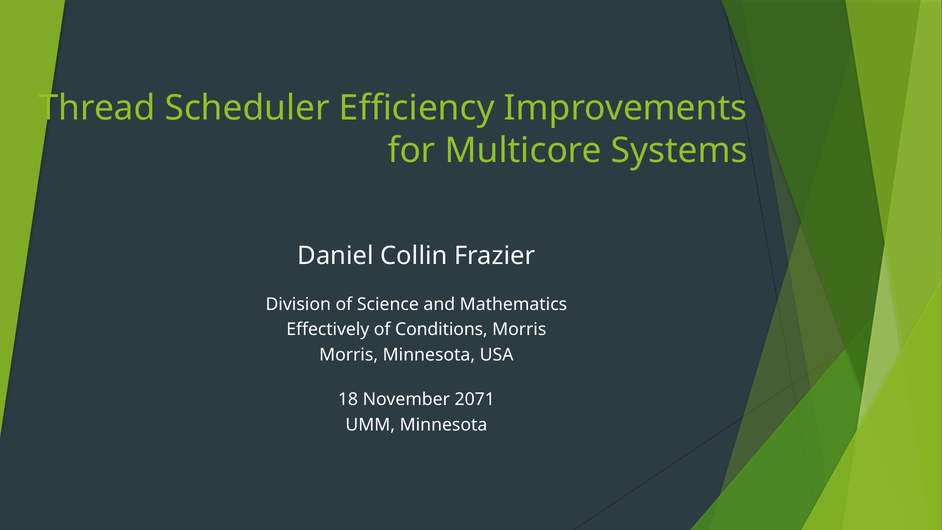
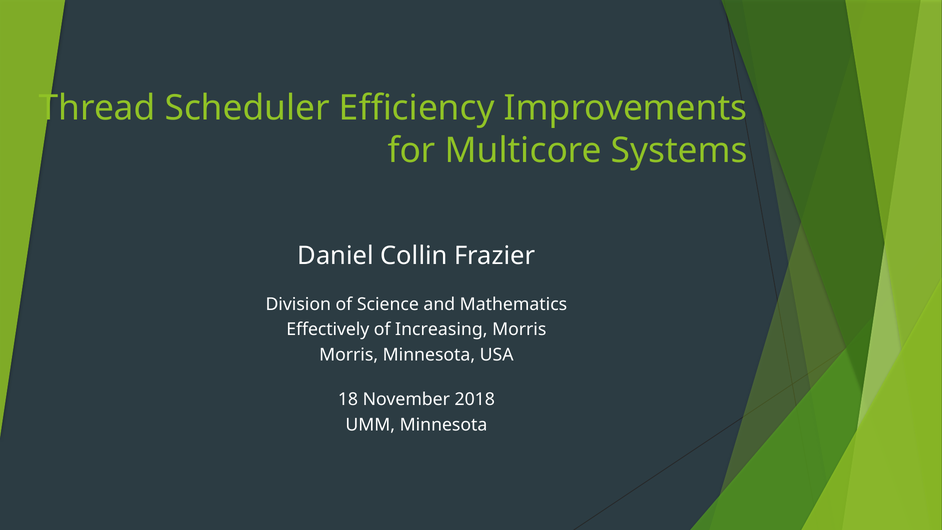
Conditions: Conditions -> Increasing (441, 330)
2071: 2071 -> 2018 (475, 399)
